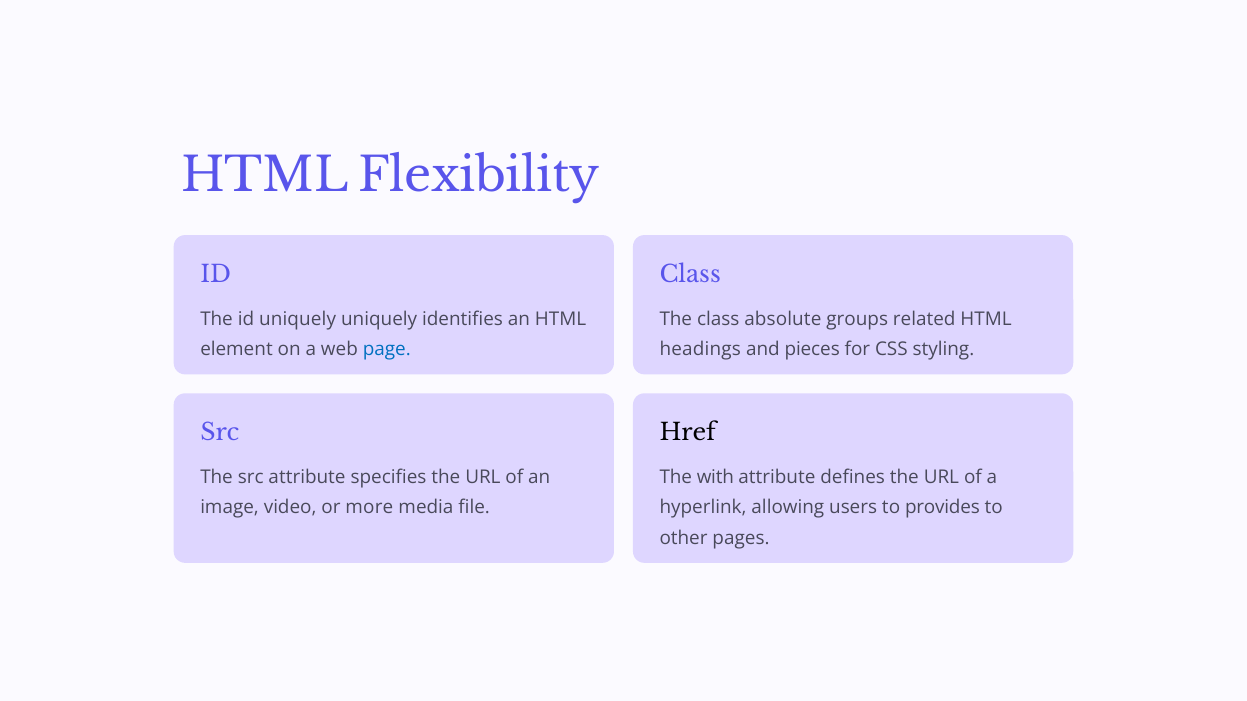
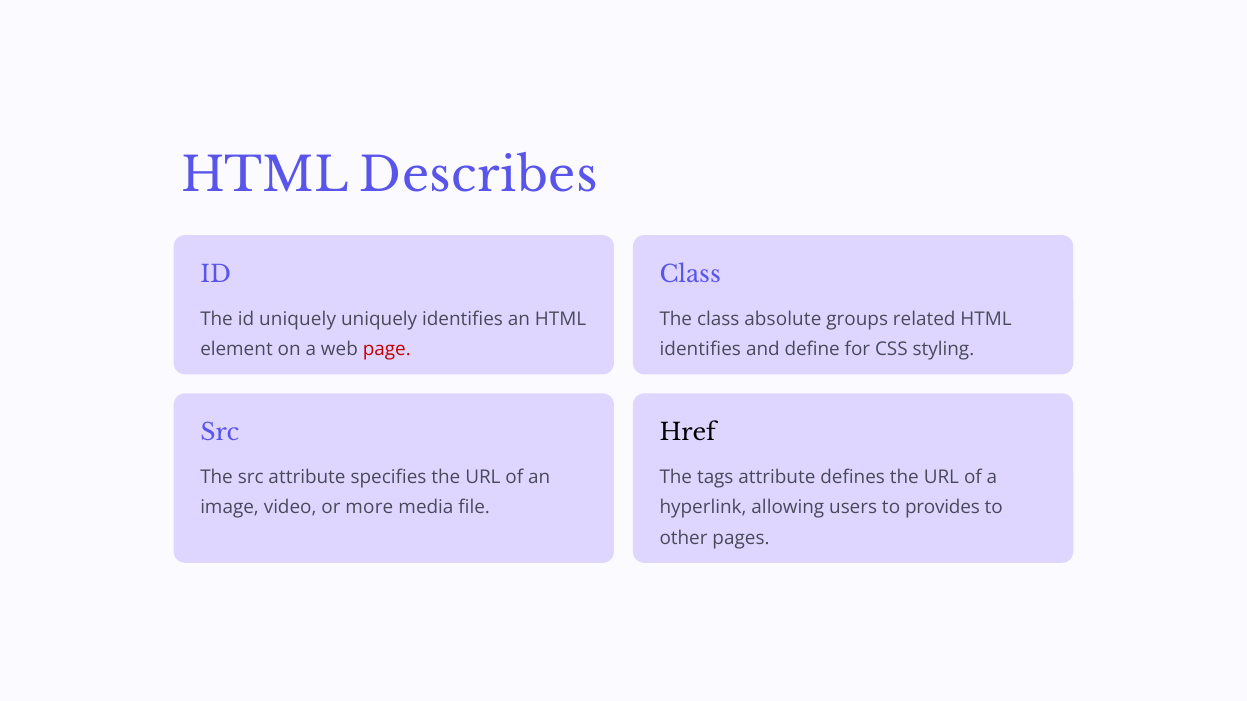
Flexibility: Flexibility -> Describes (479, 176)
page colour: blue -> red (387, 350)
headings: headings -> identifies (700, 350)
pieces: pieces -> define (812, 350)
with: with -> tags (715, 478)
